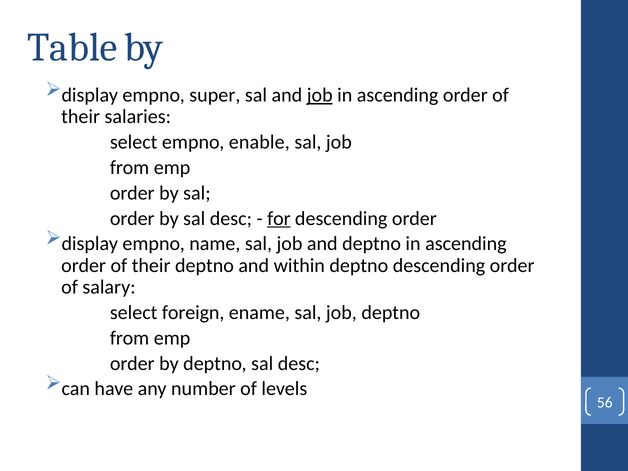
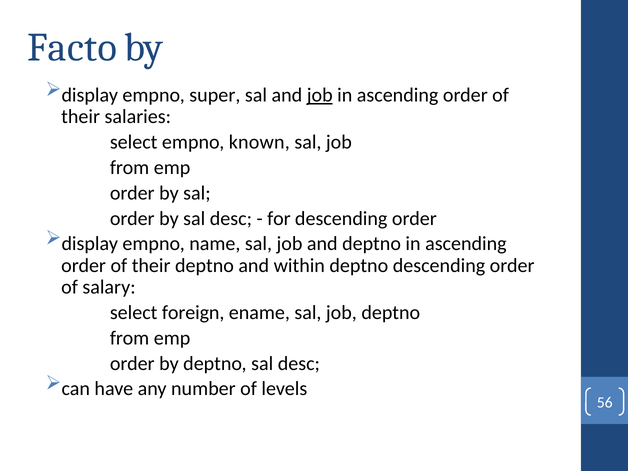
Table: Table -> Facto (72, 47)
enable: enable -> known (259, 142)
for underline: present -> none (279, 218)
